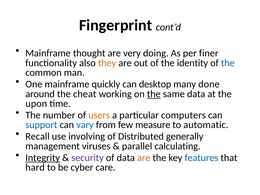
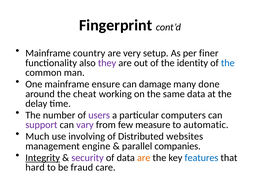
thought: thought -> country (89, 53)
doing: doing -> setup (156, 53)
they colour: orange -> purple (107, 63)
quickly: quickly -> ensure (106, 84)
desktop: desktop -> damage (155, 84)
the underline: present -> none (154, 94)
upon: upon -> delay (36, 104)
users colour: orange -> purple (99, 115)
support colour: blue -> purple (41, 125)
vary colour: blue -> purple (85, 125)
Recall: Recall -> Much (37, 136)
generally: generally -> websites (185, 136)
viruses: viruses -> engine (96, 146)
calculating: calculating -> companies (178, 146)
cyber: cyber -> fraud (82, 167)
